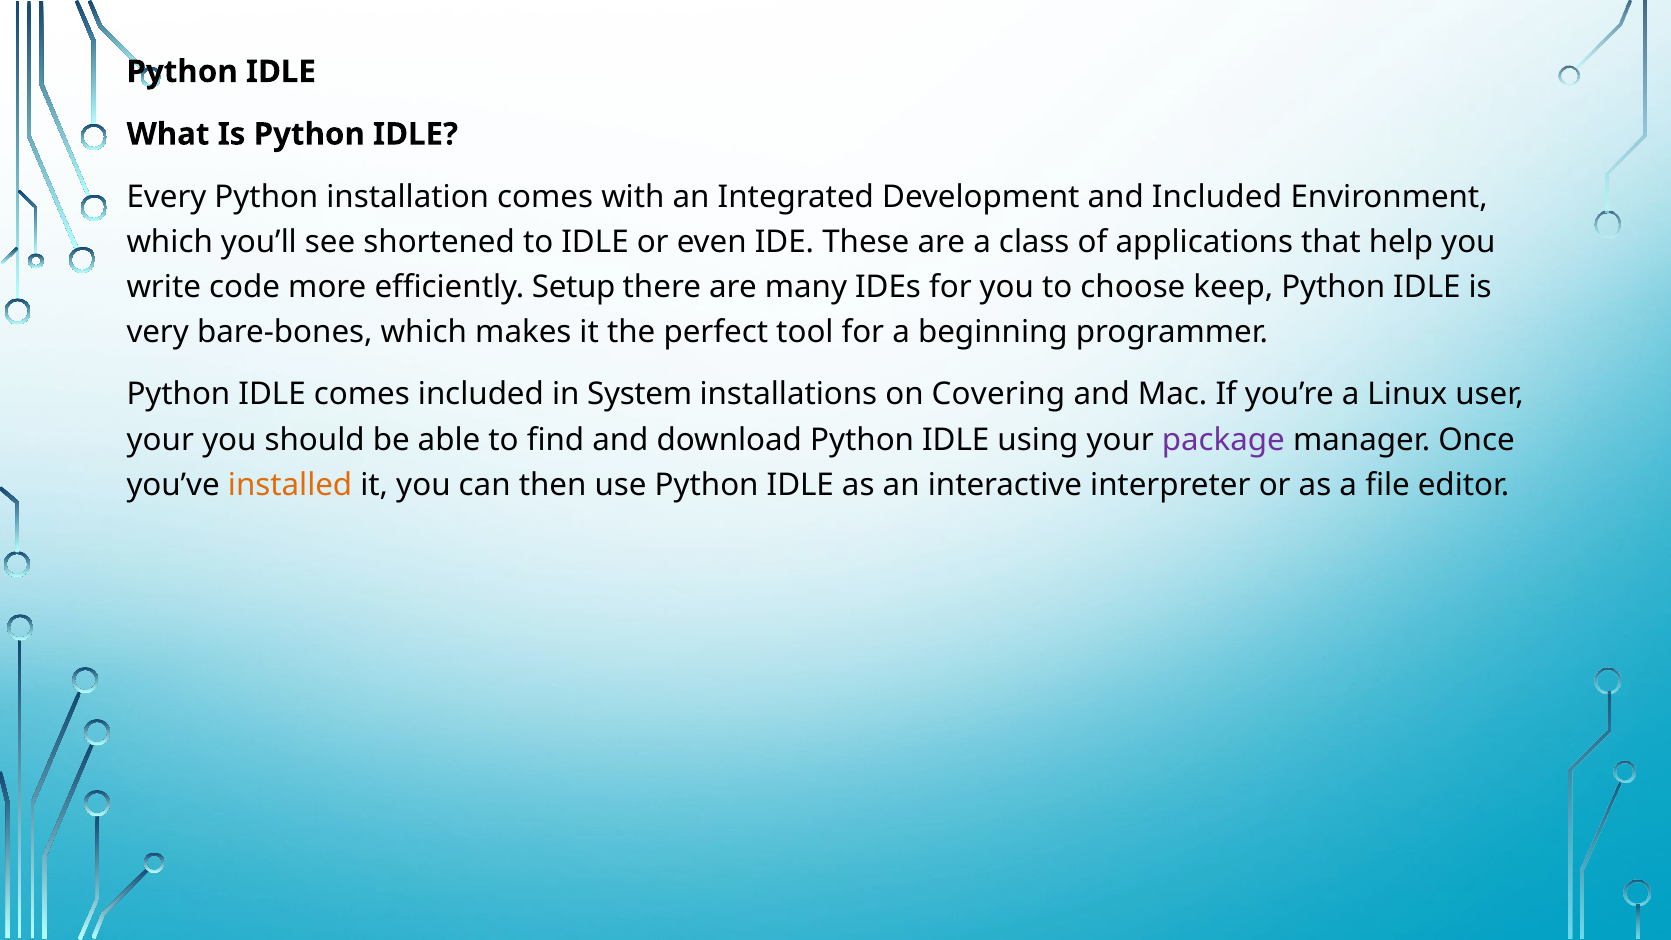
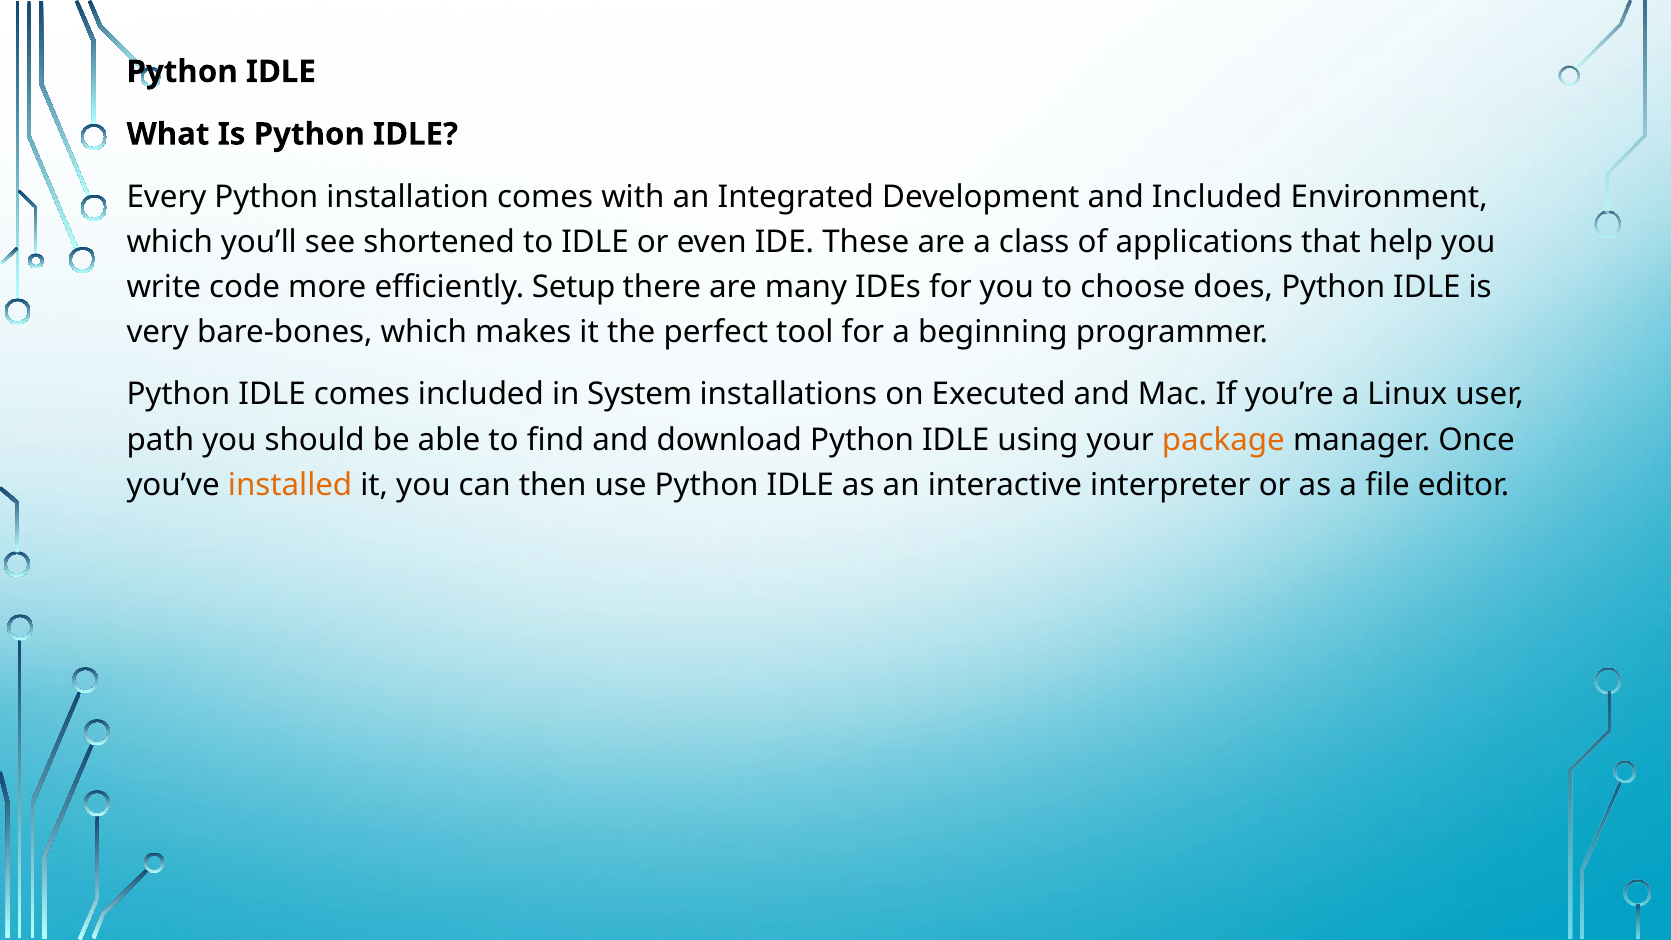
keep: keep -> does (1233, 287)
Covering: Covering -> Executed (999, 395)
your: your -> path (160, 440)
package colour: purple -> orange (1223, 440)
